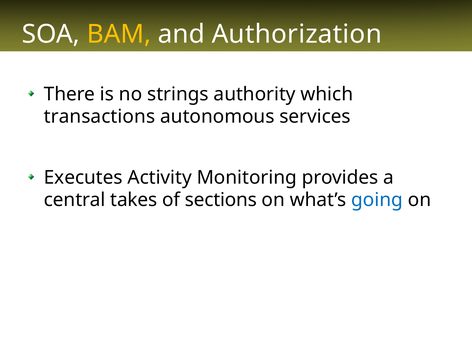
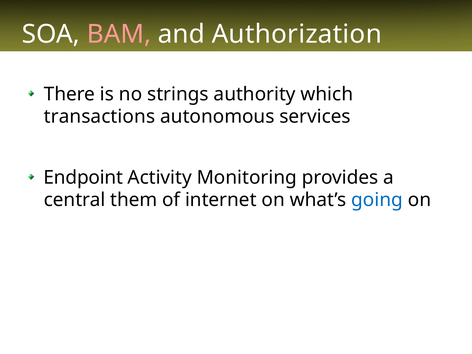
BAM colour: yellow -> pink (119, 34)
Executes: Executes -> Endpoint (83, 178)
takes: takes -> them (134, 200)
sections: sections -> internet (221, 200)
